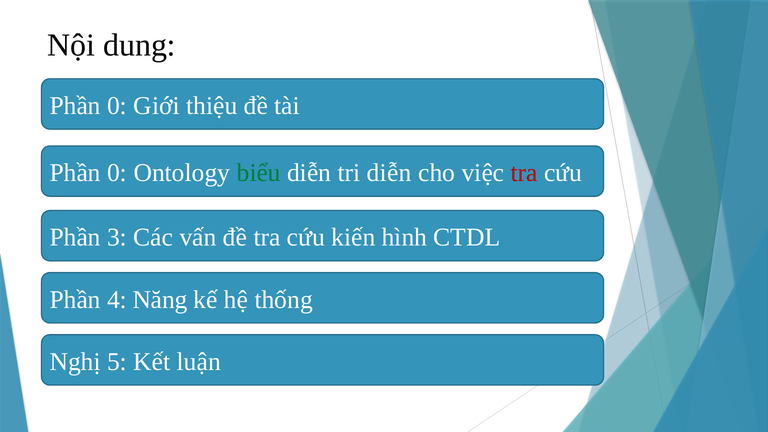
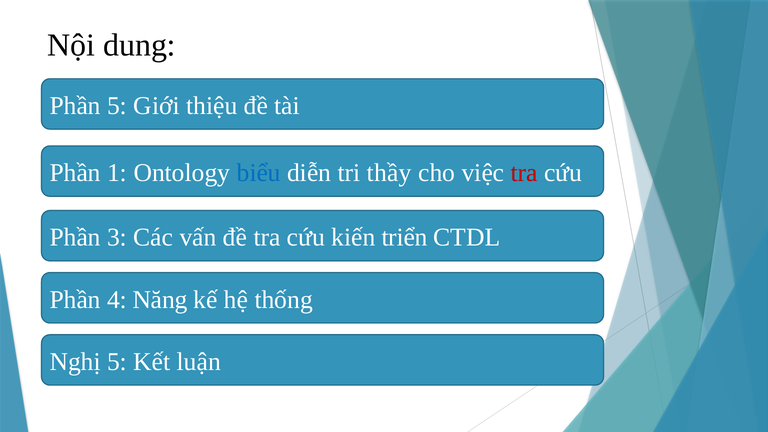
0: 0 -> 5 (117, 106)
0: 0 -> 1 (117, 173)
biểu colour: green -> blue (259, 173)
tri diễn: diễn -> thầy (389, 173)
hình: hình -> triển (404, 237)
